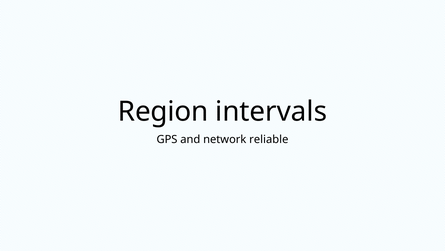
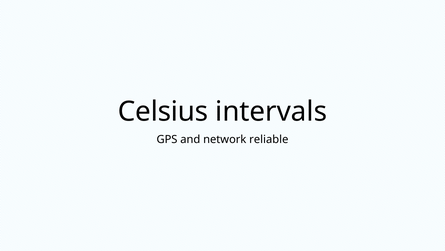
Region: Region -> Celsius (163, 111)
